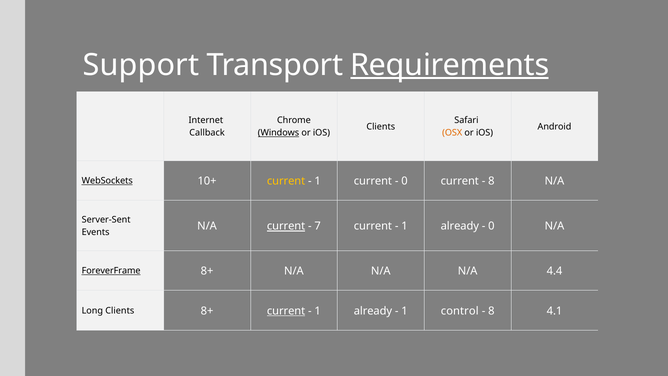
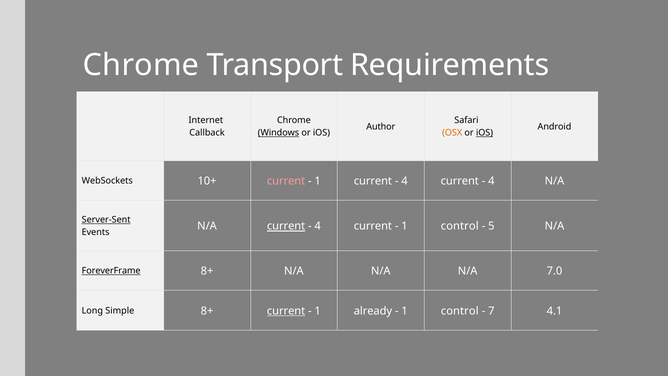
Support: Support -> Chrome (141, 65)
Requirements underline: present -> none (450, 65)
Clients: Clients -> Author (381, 127)
iOS underline: none -> present (485, 133)
WebSockets underline: present -> none (107, 181)
current colour: yellow -> pink (286, 181)
0: 0 -> 4 (404, 181)
8: 8 -> 4 (491, 181)
Server-Sent underline: none -> present (106, 220)
7: 7 -> 4 (318, 226)
already: already -> control (460, 226)
0: 0 -> 5 (491, 226)
4.4: 4.4 -> 7.0 (555, 271)
Long Clients: Clients -> Simple (120, 311)
8: 8 -> 7 (491, 311)
